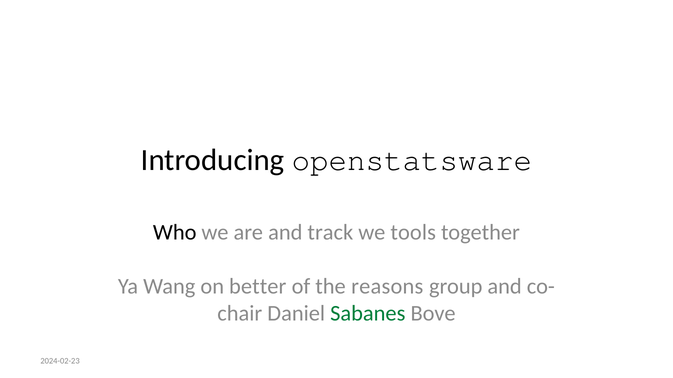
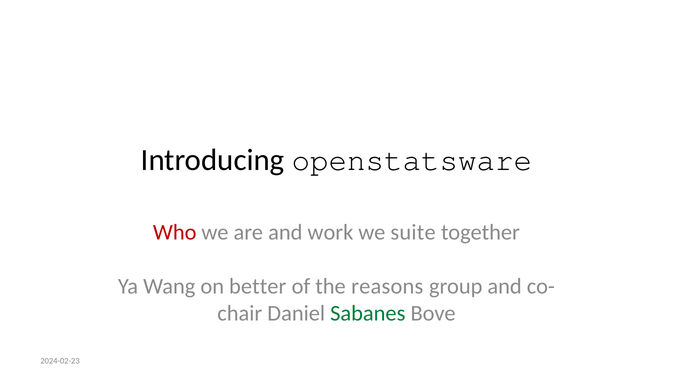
Who colour: black -> red (175, 233)
track: track -> work (330, 233)
tools: tools -> suite (413, 233)
